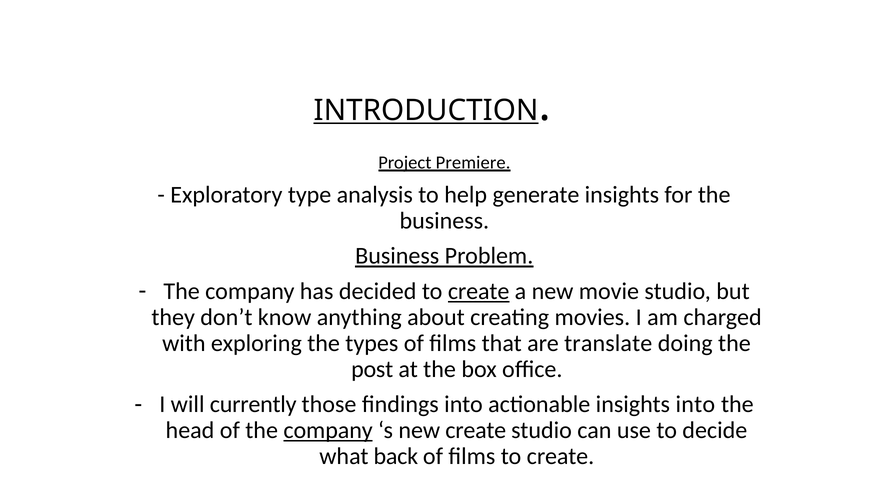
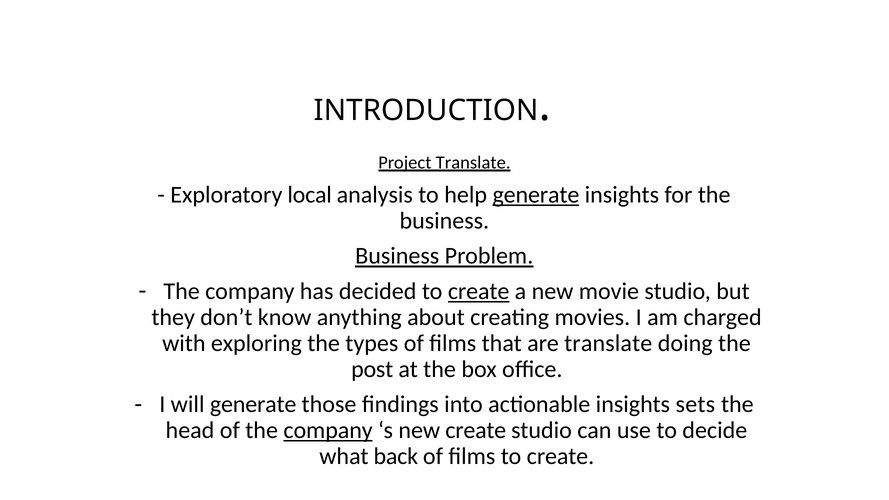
INTRODUCTION underline: present -> none (426, 111)
Project Premiere: Premiere -> Translate (473, 163)
type: type -> local (310, 195)
generate underline: none -> present (536, 195)
will currently: currently -> generate (253, 405)
insights into: into -> sets (695, 405)
